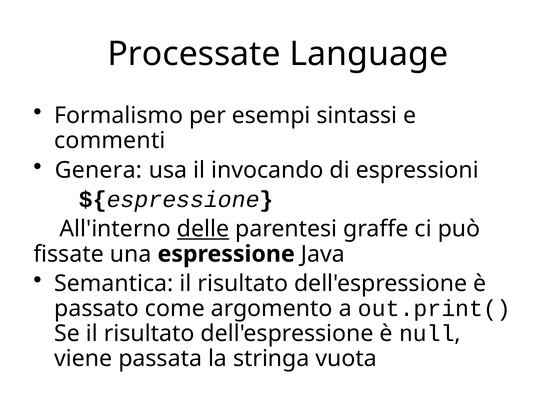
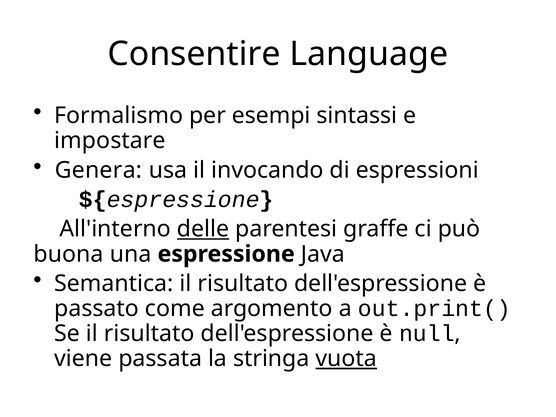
Processate: Processate -> Consentire (194, 54)
commenti: commenti -> impostare (110, 141)
fissate: fissate -> buona (68, 254)
vuota underline: none -> present (346, 359)
